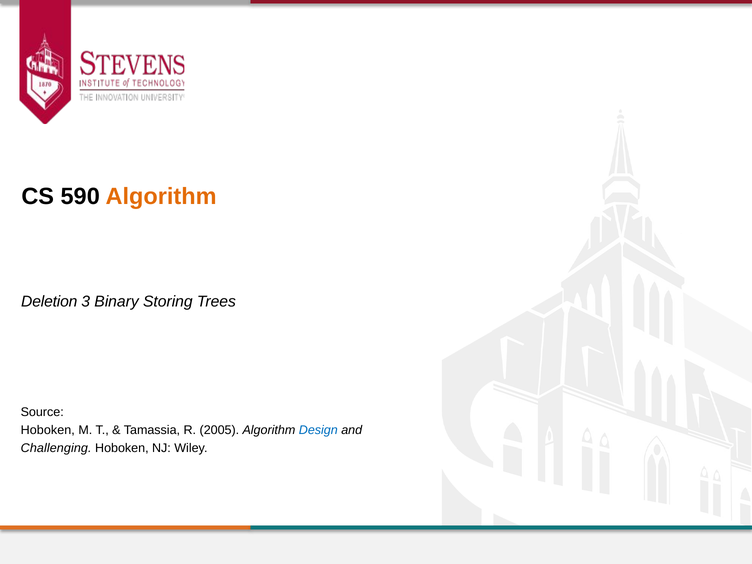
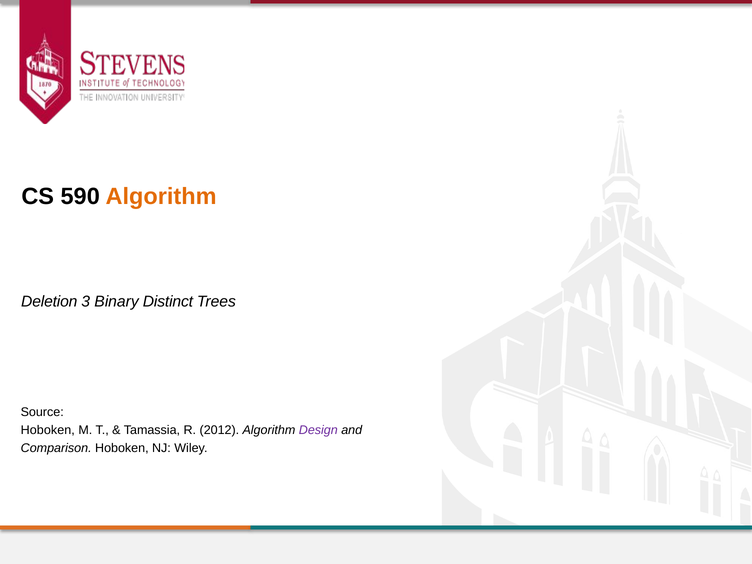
Storing: Storing -> Distinct (168, 302)
2005: 2005 -> 2012 (219, 430)
Design colour: blue -> purple (318, 430)
Challenging: Challenging -> Comparison (56, 448)
